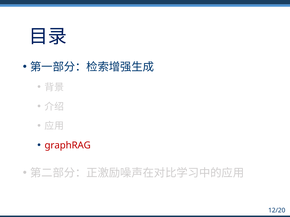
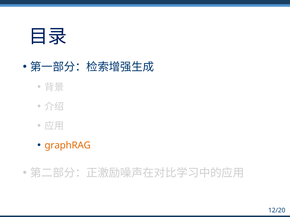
graphRAG colour: red -> orange (68, 146)
